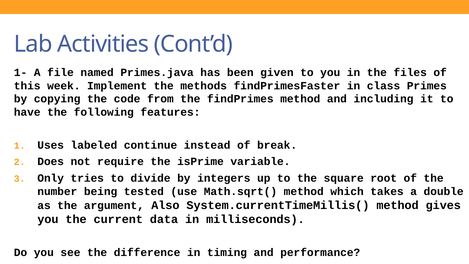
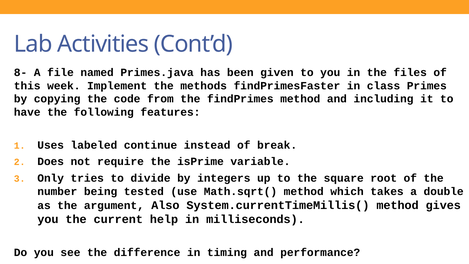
1-: 1- -> 8- (21, 72)
data: data -> help (164, 219)
